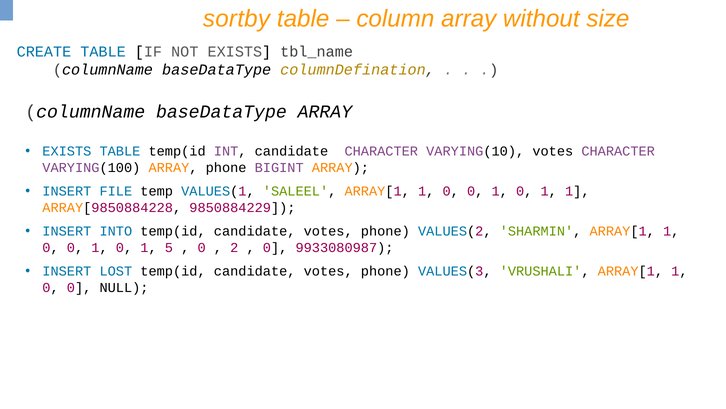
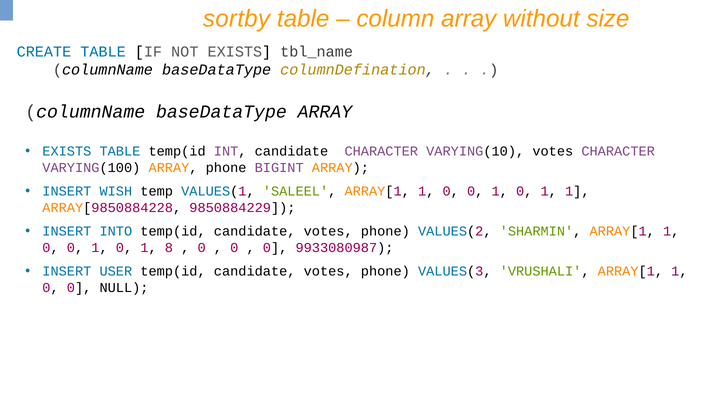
FILE: FILE -> WISH (116, 191)
5: 5 -> 8 (169, 247)
2: 2 -> 0 (234, 247)
LOST: LOST -> USER (116, 271)
